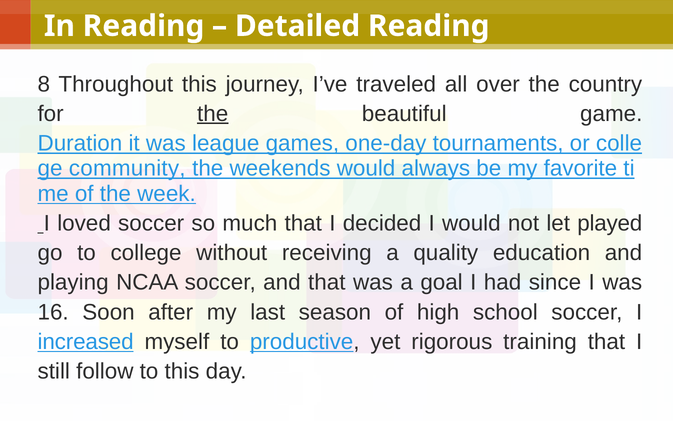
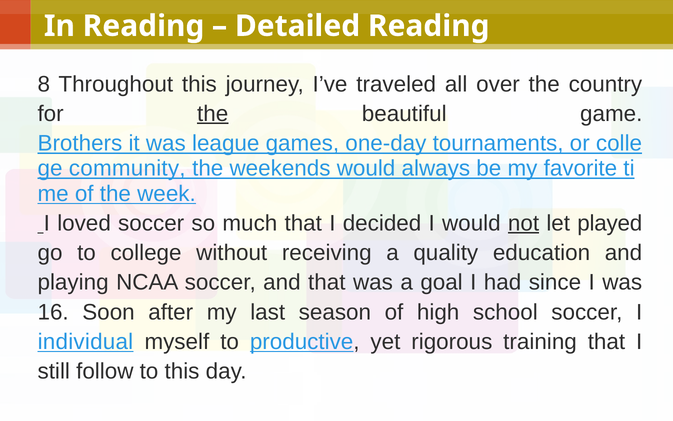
Duration: Duration -> Brothers (80, 143)
not underline: none -> present (524, 223)
increased: increased -> individual (85, 341)
